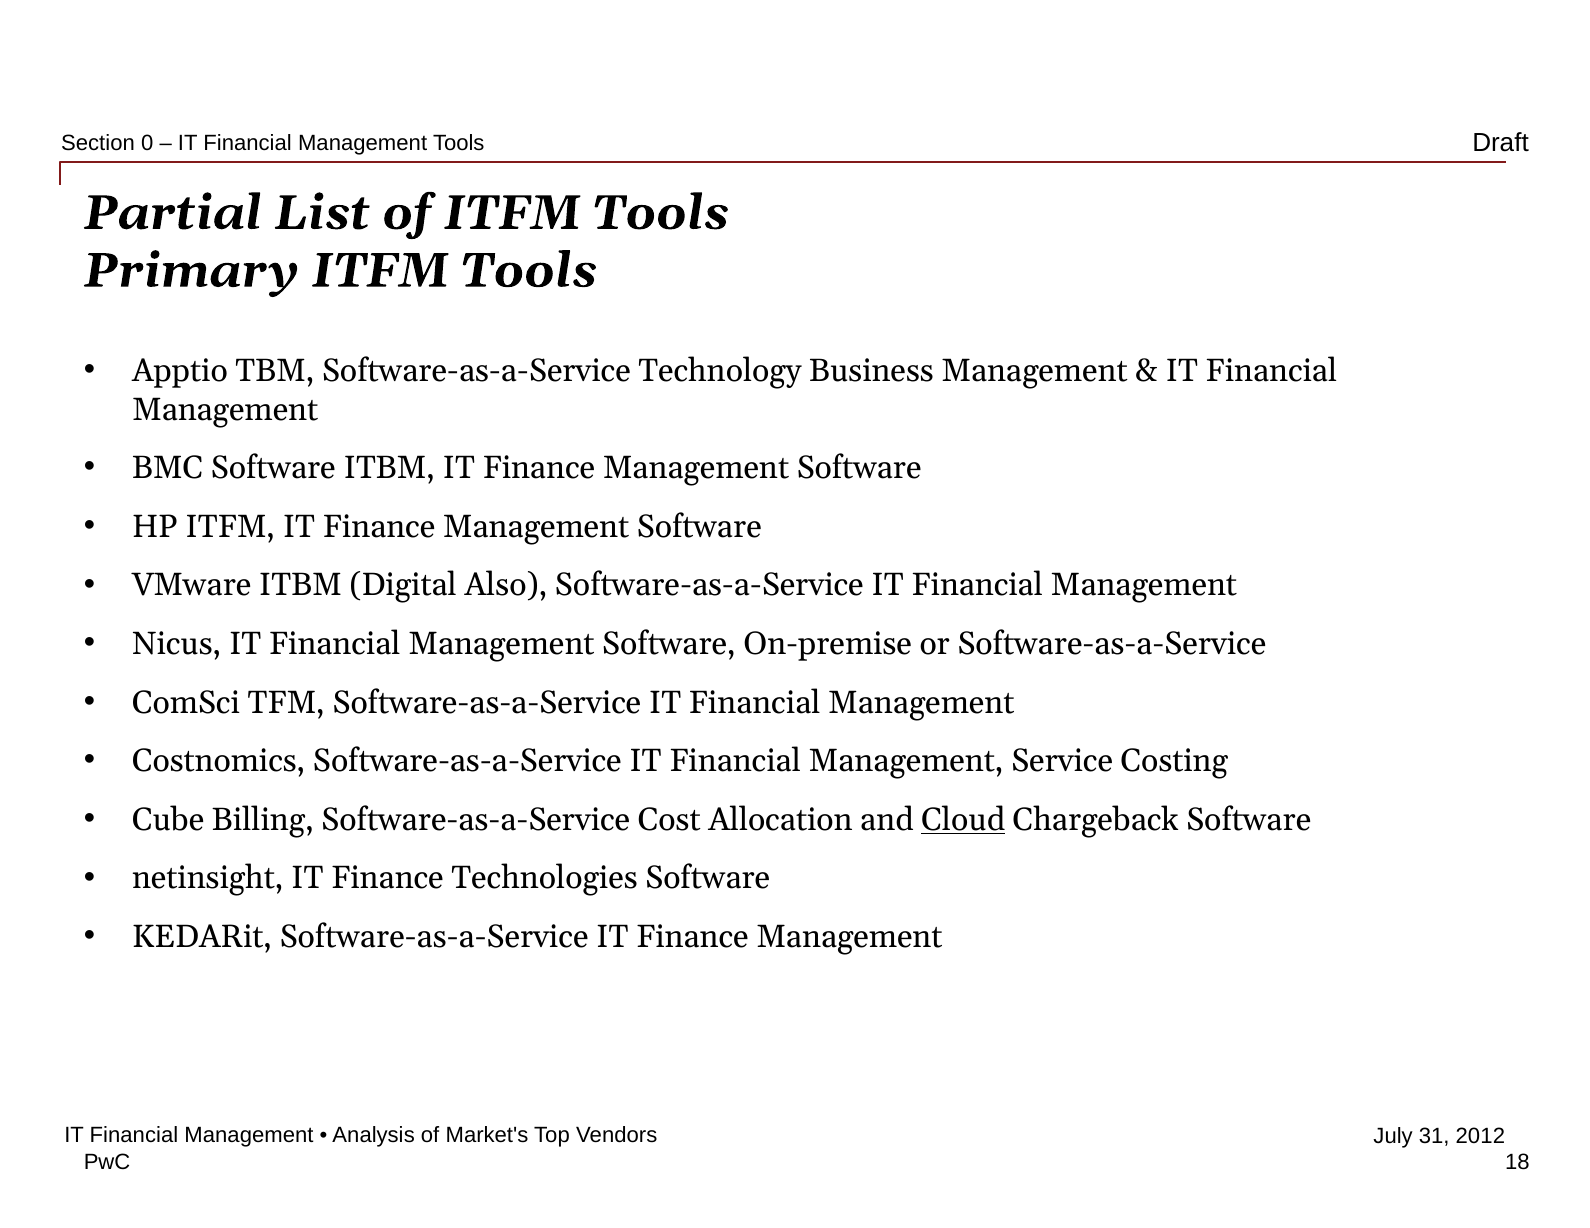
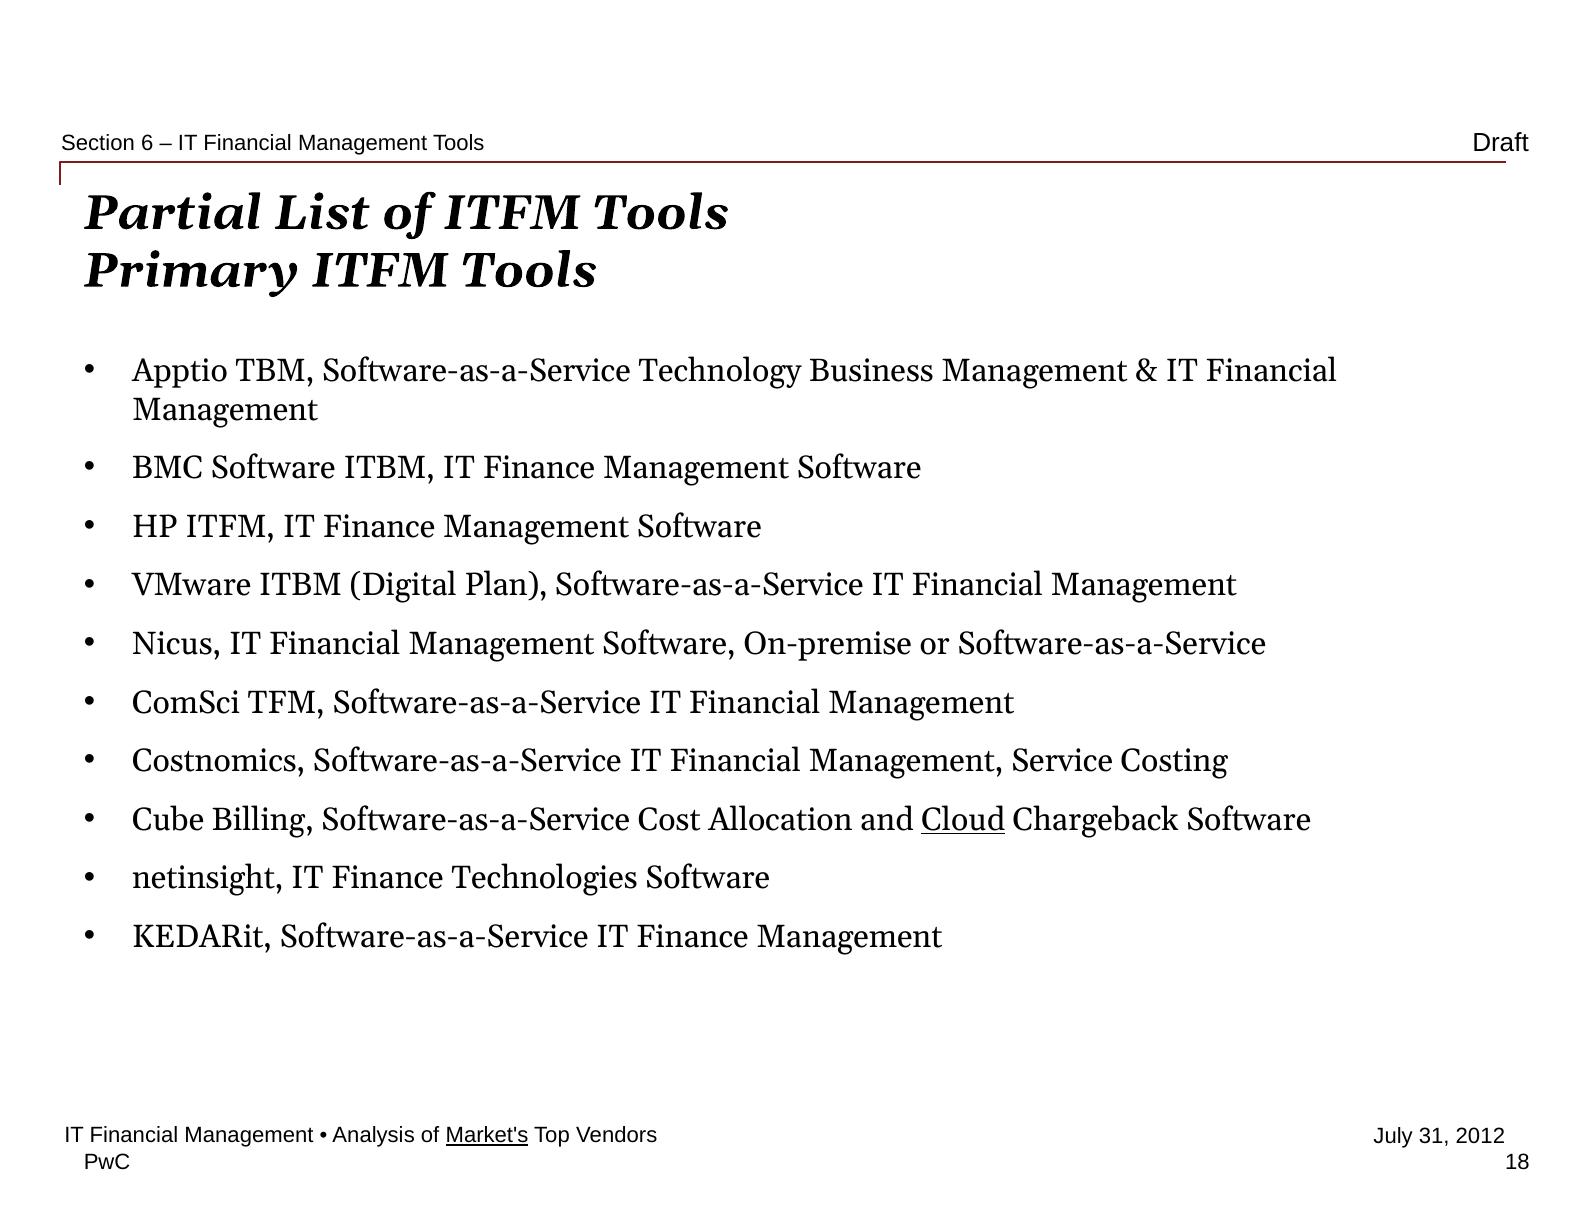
0: 0 -> 6 (147, 143)
Also: Also -> Plan (506, 586)
Market's underline: none -> present (487, 1136)
